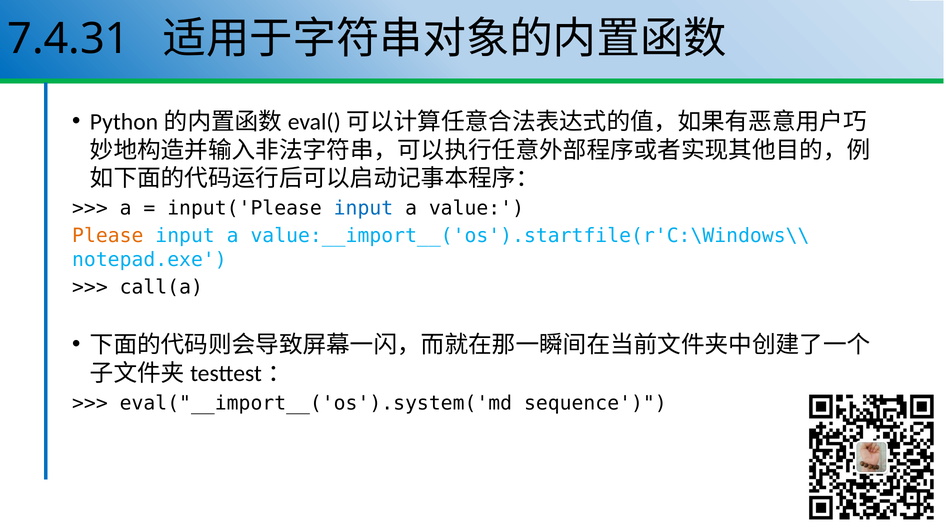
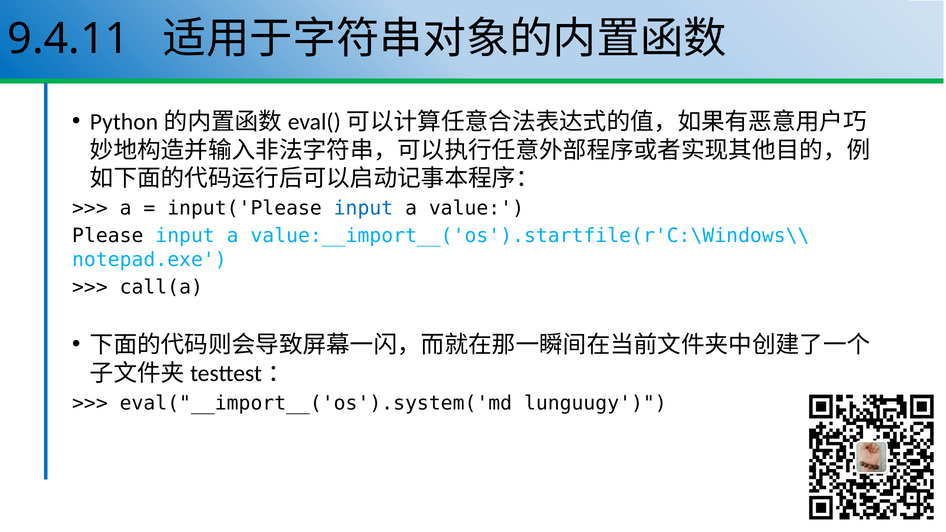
7.4.31: 7.4.31 -> 9.4.11 (68, 39)
Please colour: orange -> black (108, 236)
sequence: sequence -> lunguugy (595, 403)
